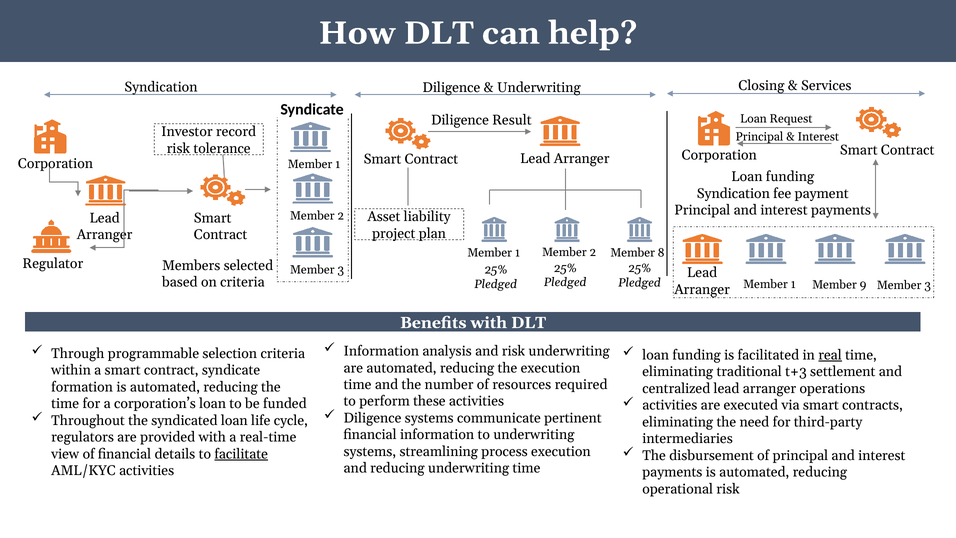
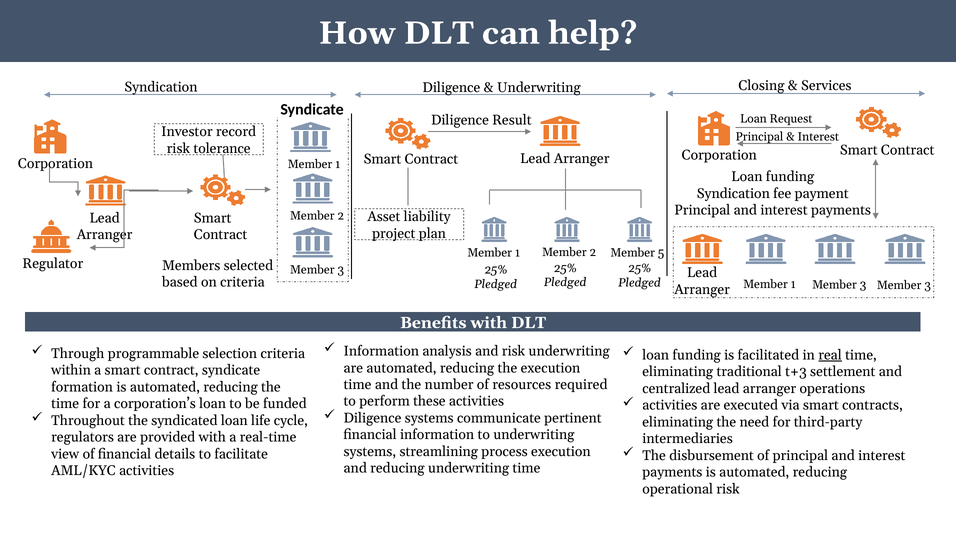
8: 8 -> 5 (661, 253)
1 Member 9: 9 -> 3 (863, 285)
facilitate underline: present -> none (241, 454)
